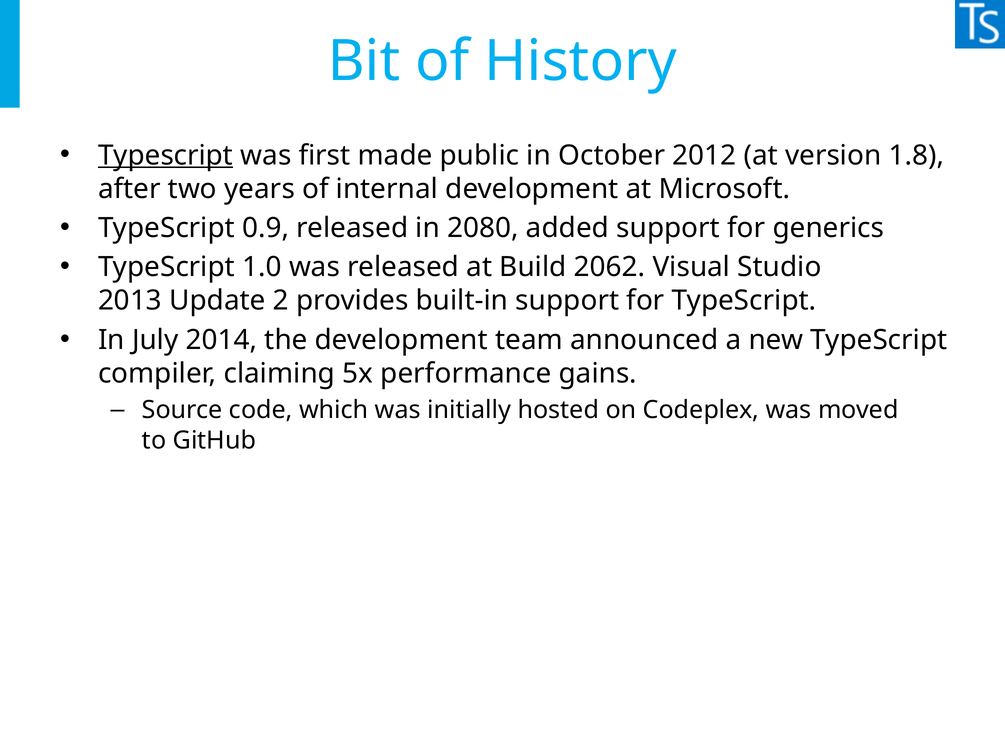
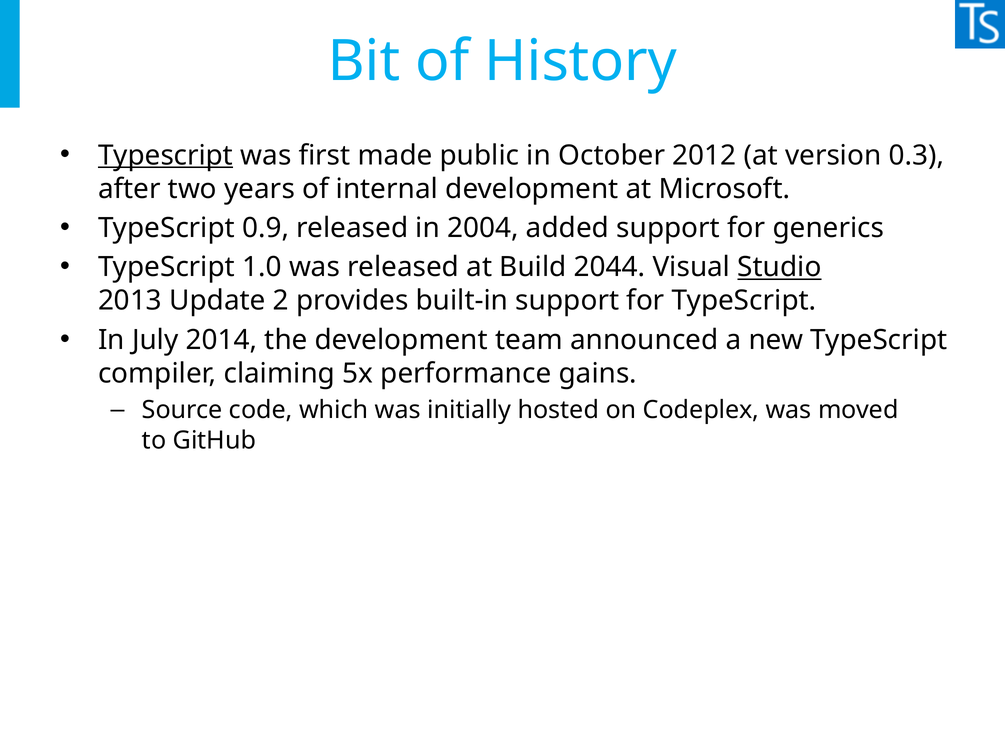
1.8: 1.8 -> 0.3 (916, 155)
2080: 2080 -> 2004 (483, 228)
2062: 2062 -> 2044 (610, 267)
Studio underline: none -> present (779, 267)
